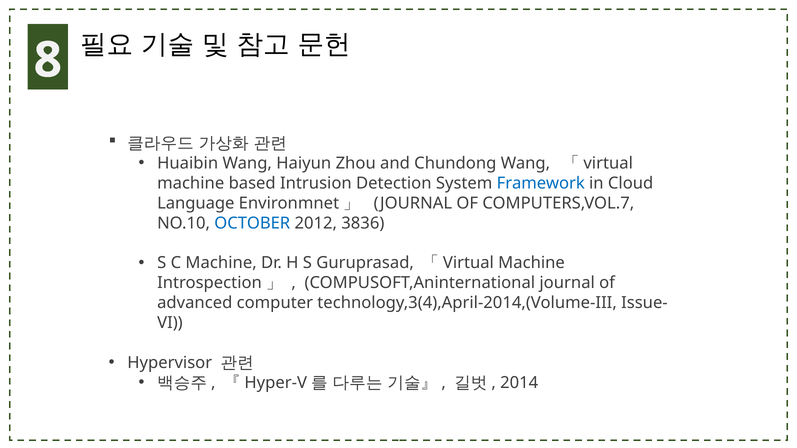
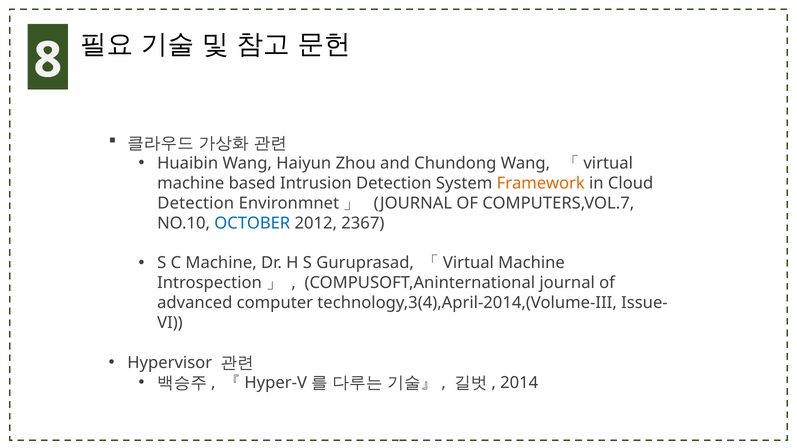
Framework colour: blue -> orange (541, 183)
Language: Language -> Detection (196, 203)
3836: 3836 -> 2367 (363, 223)
